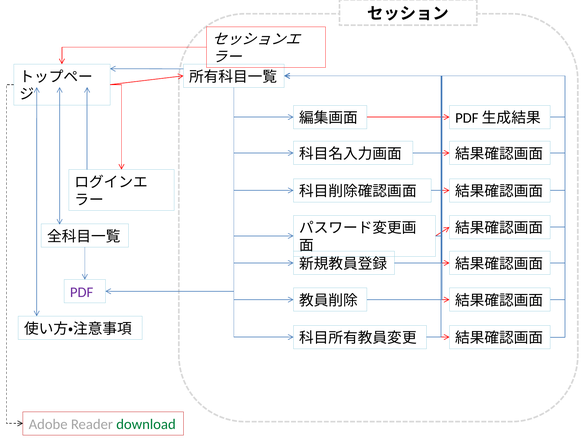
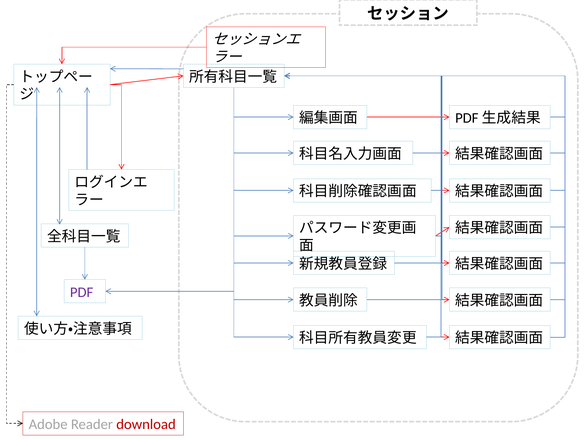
download colour: green -> red (146, 425)
